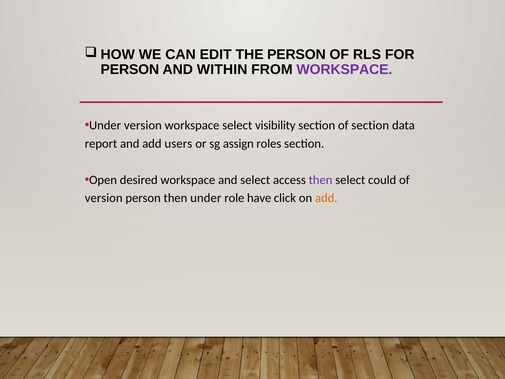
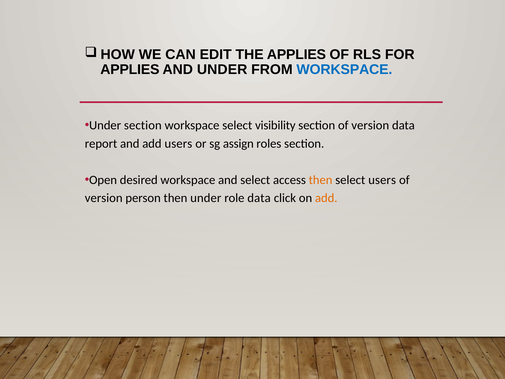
THE PERSON: PERSON -> APPLIES (296, 54)
PERSON: PERSON -> APPLIES (130, 70)
AND WITHIN: WITHIN -> UNDER (222, 70)
WORKSPACE colour: purple -> blue (344, 70)
Under version: version -> section (143, 125)
section of section: section -> version (370, 125)
then colour: purple -> orange (321, 180)
select could: could -> users (382, 180)
role have: have -> data (259, 198)
